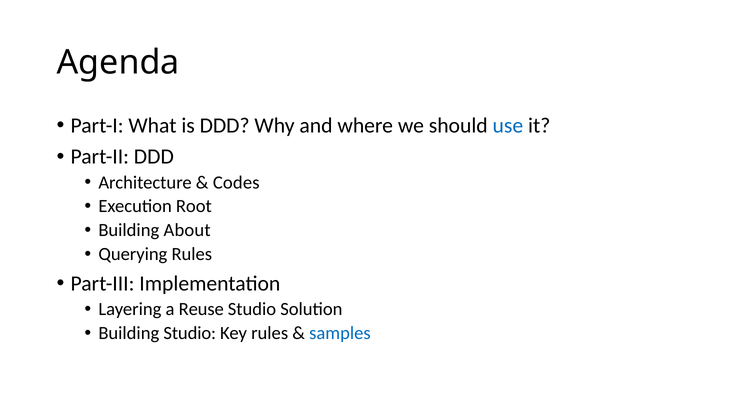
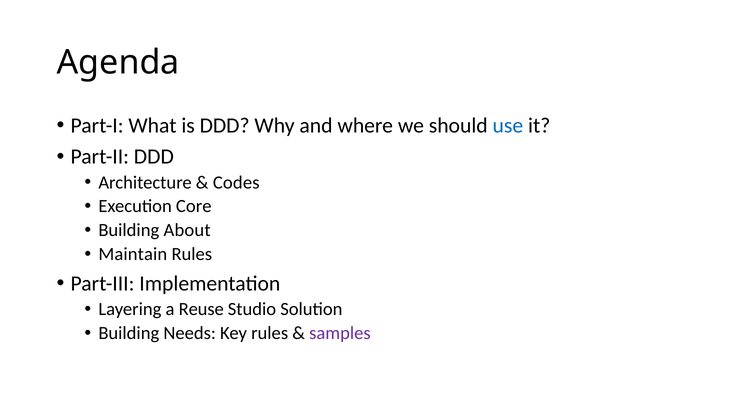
Root: Root -> Core (194, 206)
Querying: Querying -> Maintain (133, 254)
Building Studio: Studio -> Needs (190, 333)
samples colour: blue -> purple (340, 333)
